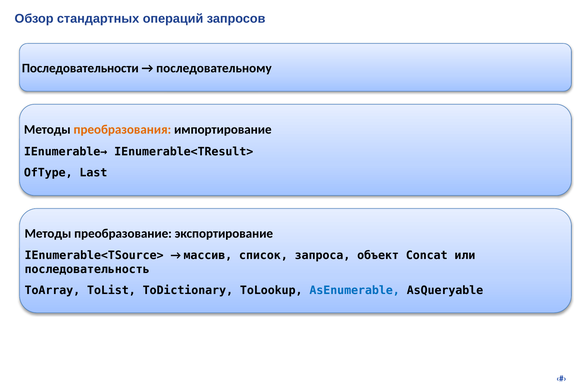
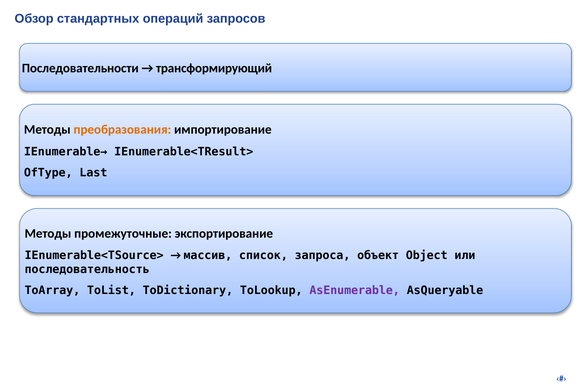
последовательному: последовательному -> трансформирующий (214, 68)
преобразование: преобразование -> промежуточные (123, 233)
Concat: Concat -> Object (427, 255)
AsEnumerable colour: blue -> purple (355, 290)
